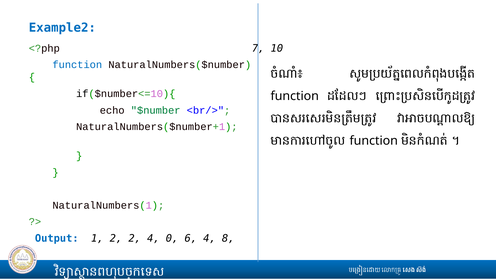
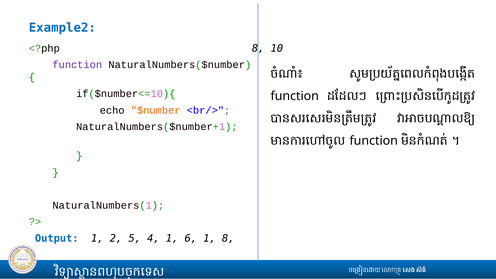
7: 7 -> 8 (258, 48)
function colour: blue -> purple (77, 65)
$number colour: green -> orange (156, 110)
2 2: 2 -> 5 (135, 238)
4 0: 0 -> 1 (172, 238)
6 4: 4 -> 1 (209, 238)
